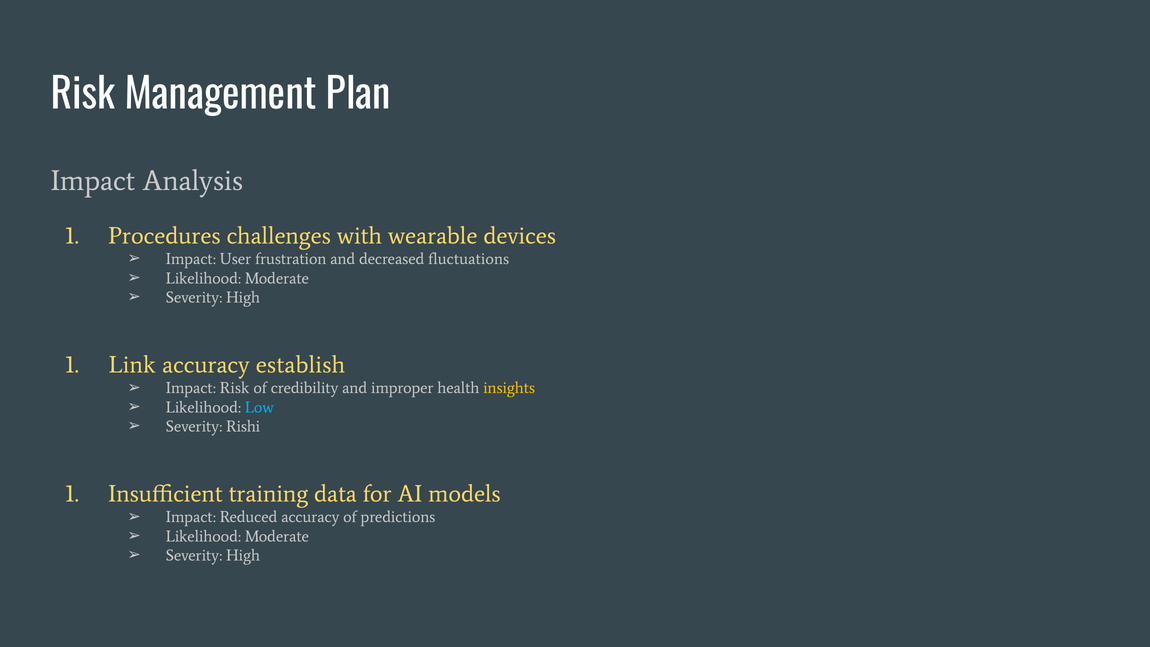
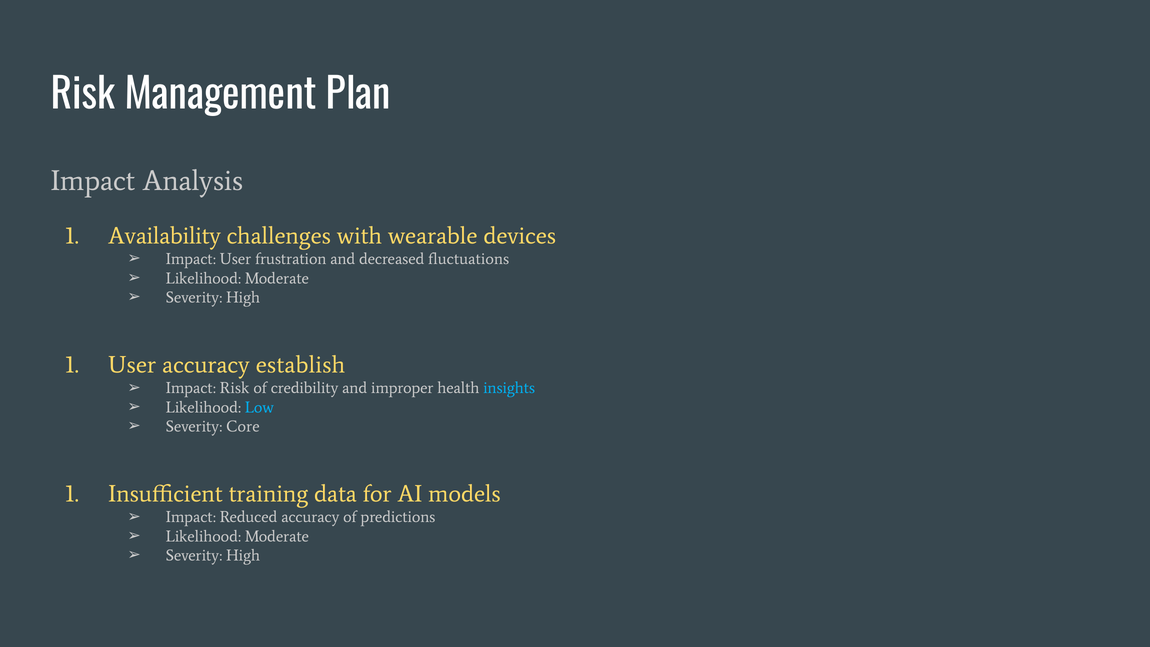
Procedures: Procedures -> Availability (165, 236)
Link: Link -> User (132, 365)
insights colour: yellow -> light blue (509, 388)
Rishi: Rishi -> Core (243, 426)
